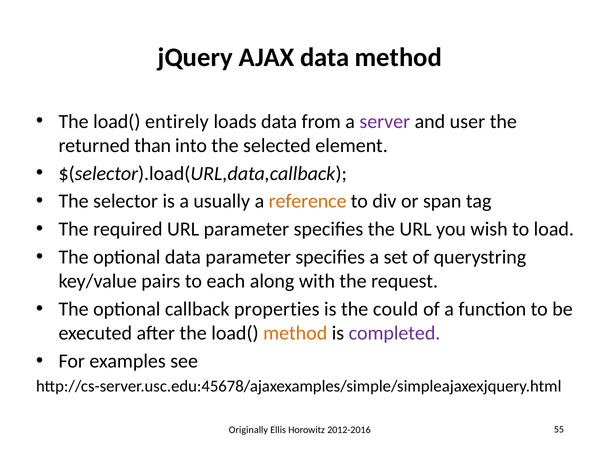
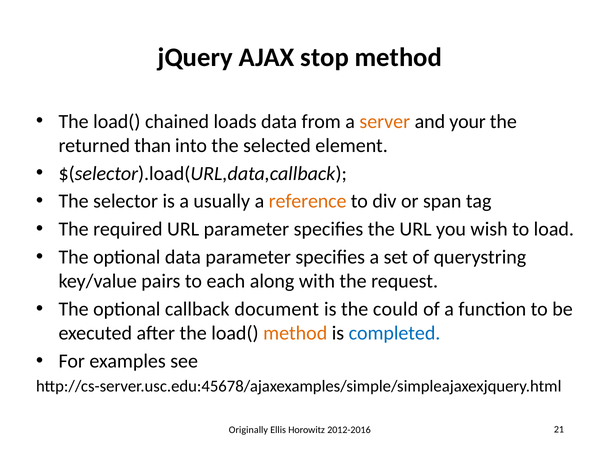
AJAX data: data -> stop (325, 57)
entirely: entirely -> chained (177, 121)
server colour: purple -> orange (385, 121)
user: user -> your (468, 121)
properties: properties -> document (277, 309)
completed colour: purple -> blue (395, 333)
55: 55 -> 21 (559, 430)
